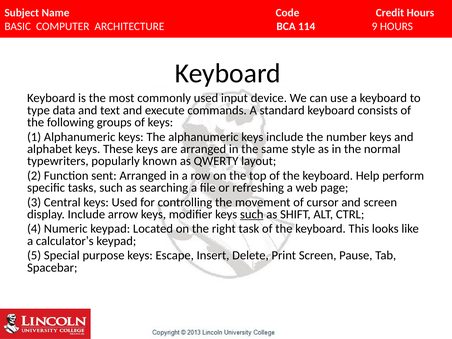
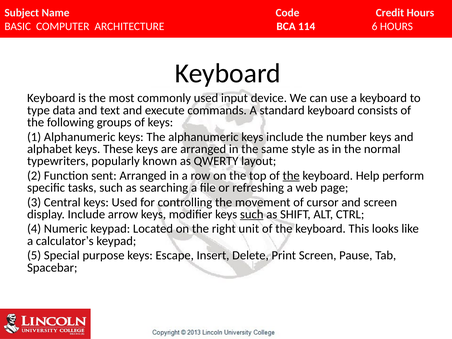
9: 9 -> 6 (375, 26)
the underline: none -> present (291, 176)
task: task -> unit (249, 229)
